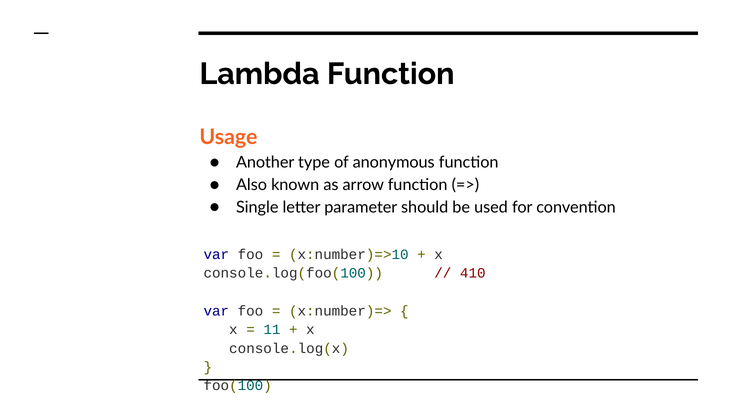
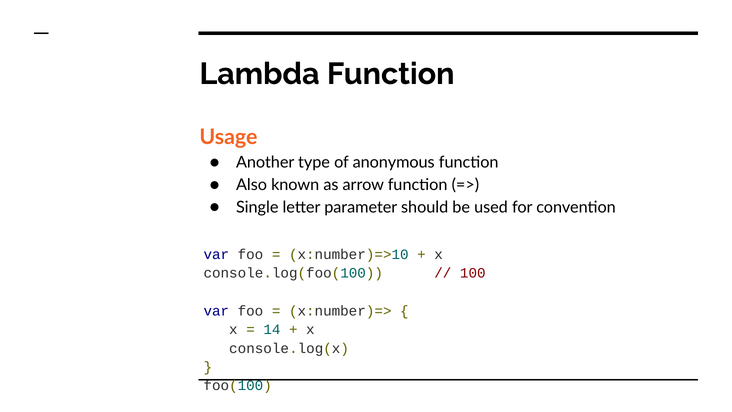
410: 410 -> 100 (473, 273)
11: 11 -> 14 (272, 330)
